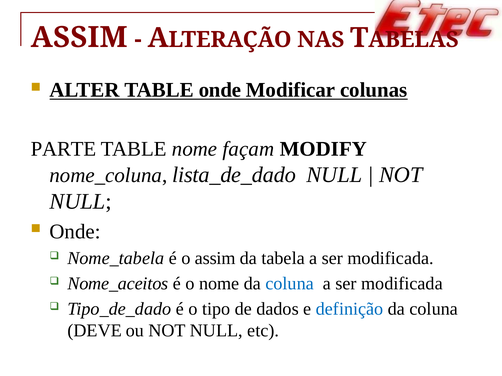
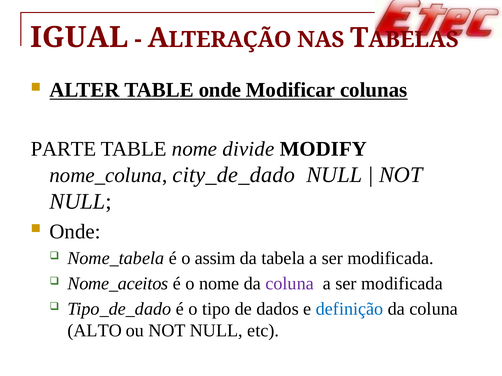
ASSIM: ASSIM -> IGUAL (79, 37)
façam: façam -> divide (248, 149)
lista_de_dado: lista_de_dado -> city_de_dado (234, 175)
coluna colour: blue -> purple (290, 284)
DEVE: DEVE -> ALTO (95, 331)
